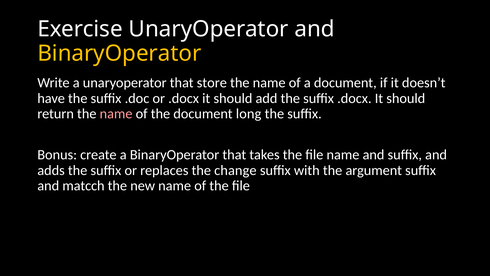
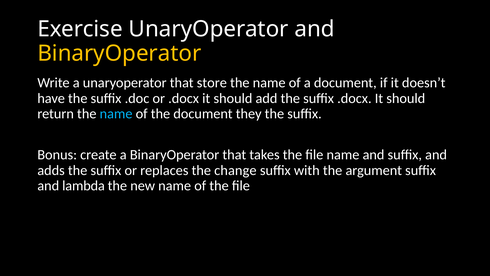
name colour: pink -> light blue (116, 114)
long: long -> they (249, 114)
matcch: matcch -> lambda (84, 185)
